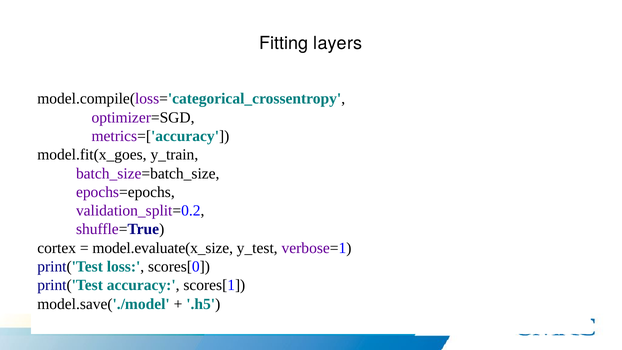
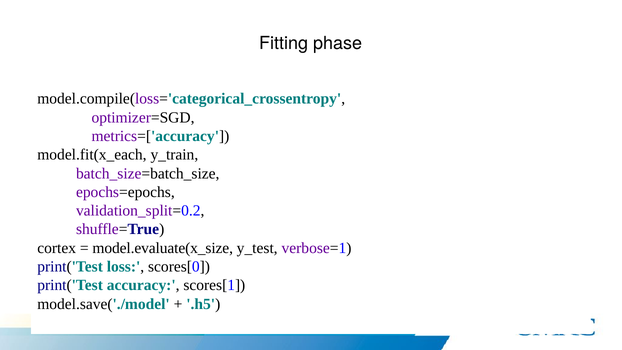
layers: layers -> phase (338, 43)
model.fit(x_goes: model.fit(x_goes -> model.fit(x_each (92, 155)
